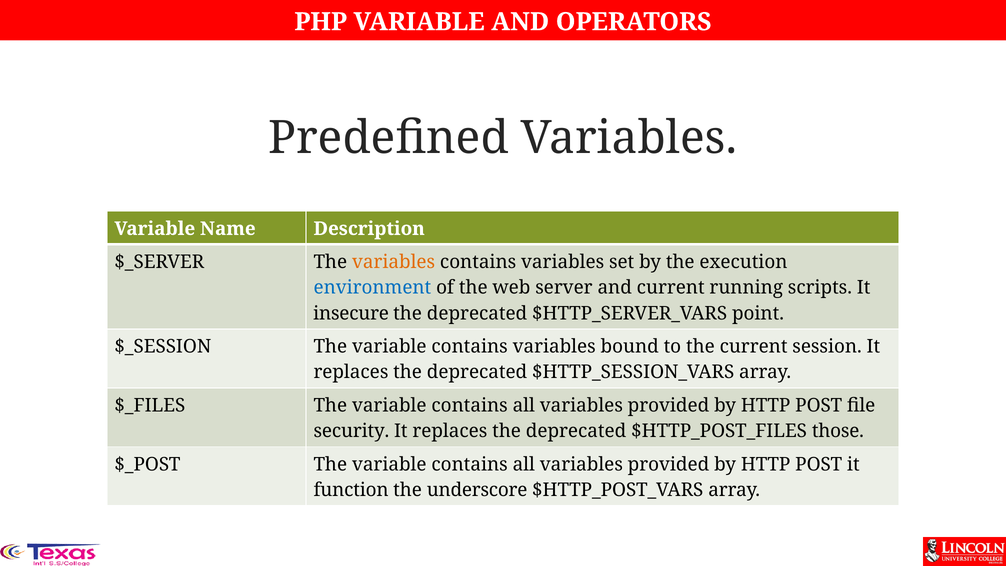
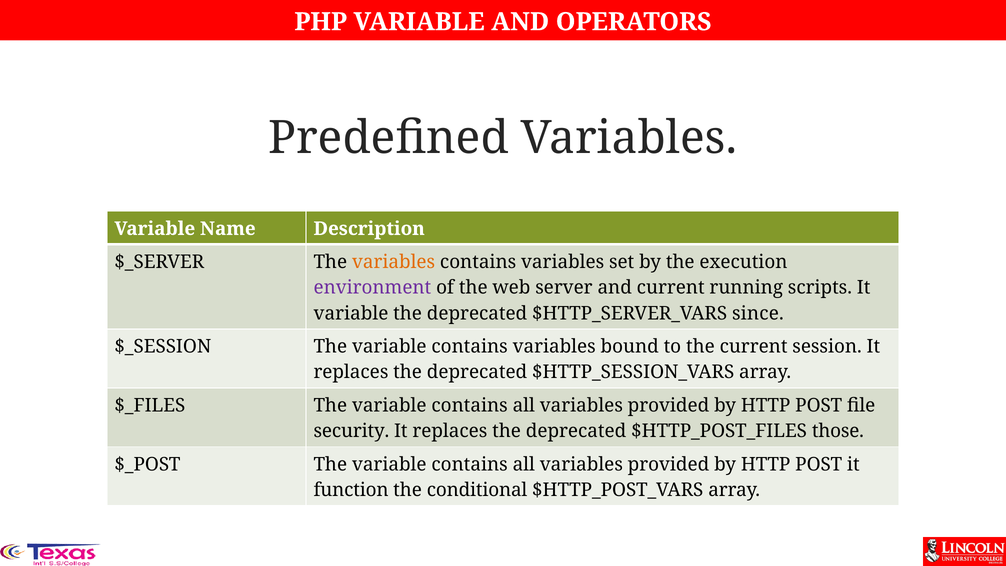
environment colour: blue -> purple (372, 288)
insecure: insecure -> variable (351, 313)
point: point -> since (758, 313)
underscore: underscore -> conditional (477, 490)
